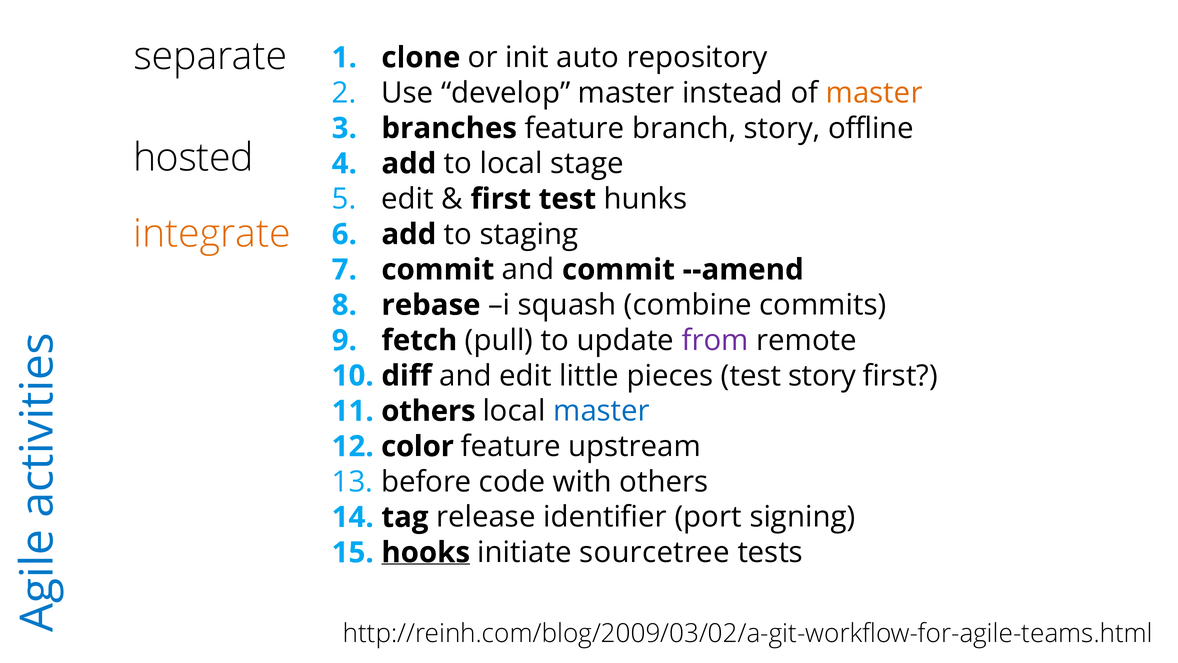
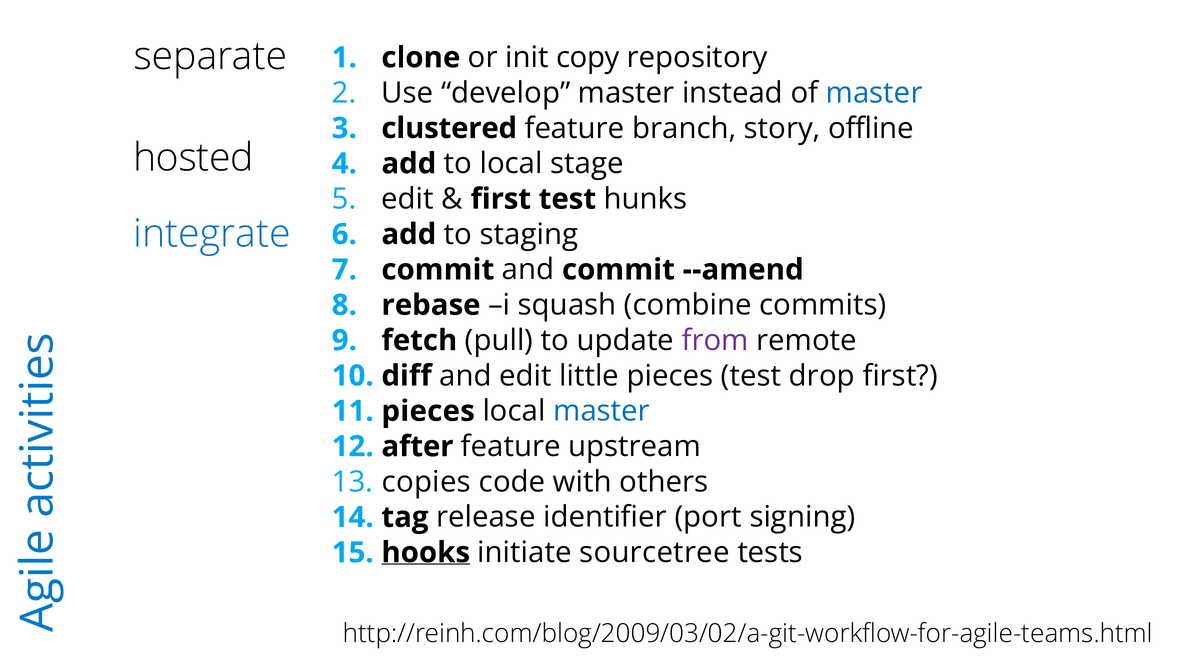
auto: auto -> copy (588, 58)
master colour: orange -> blue (874, 93)
branches: branches -> clustered (449, 128)
integrate colour: orange -> blue (212, 234)
test story: story -> drop (822, 376)
others: others -> pieces (428, 411)
color: color -> after (417, 446)
before: before -> copies (426, 482)
